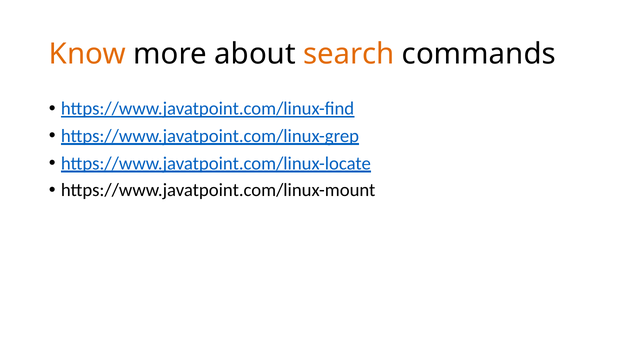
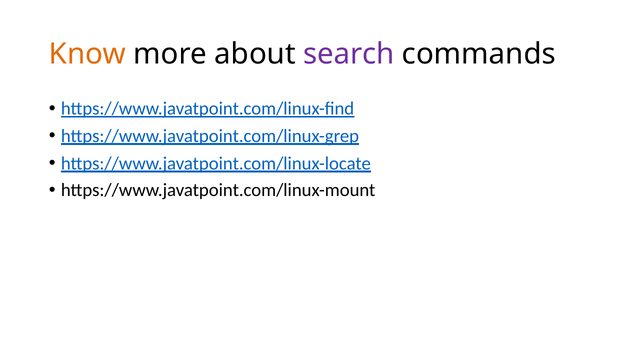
search colour: orange -> purple (349, 54)
